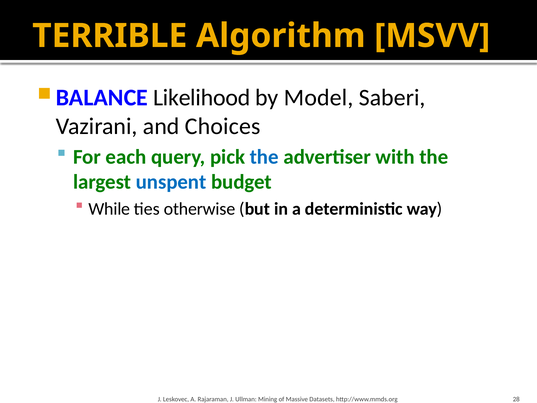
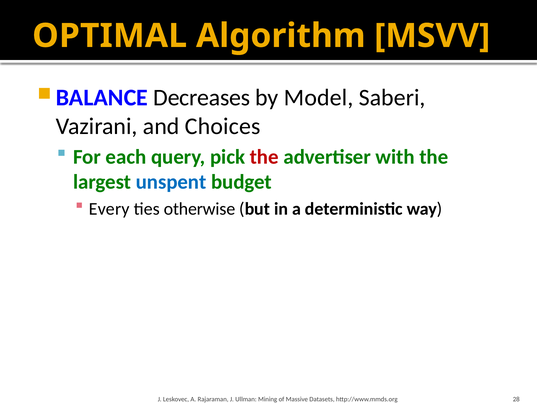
TERRIBLE: TERRIBLE -> OPTIMAL (110, 36)
Likelihood: Likelihood -> Decreases (202, 97)
the colour: blue -> red (264, 157)
While: While -> Every (109, 209)
